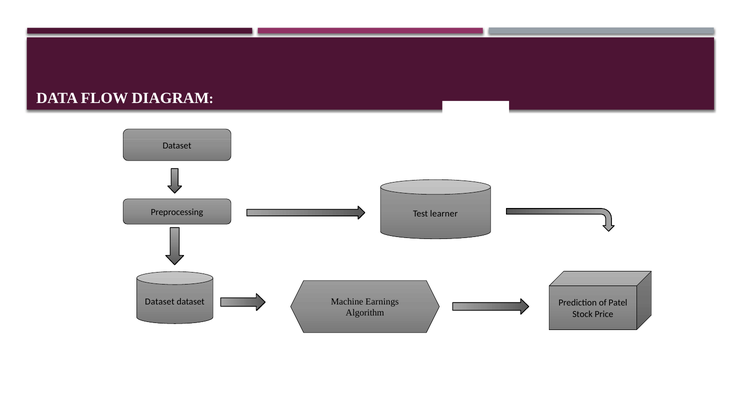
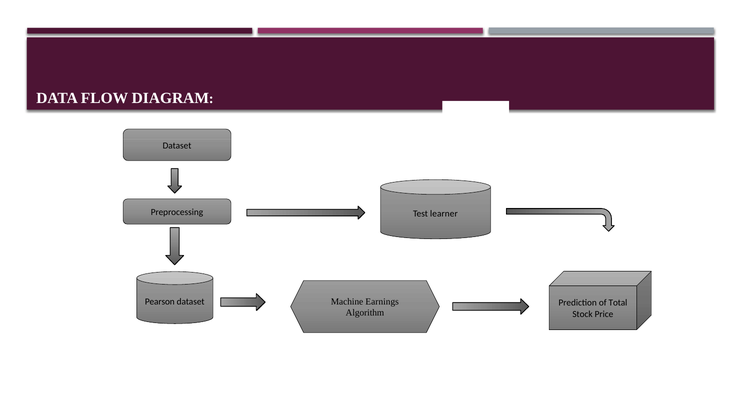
Dataset: Dataset -> Pearson (160, 301)
Patel: Patel -> Total (618, 303)
